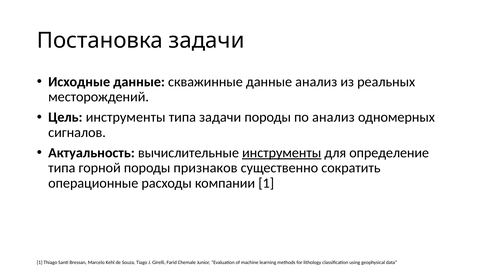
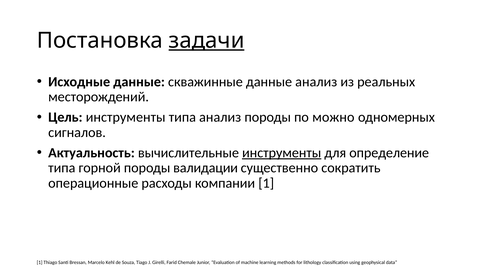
задачи underline: none -> present (207, 41)
типа задачи: задачи -> анализ (220, 117)
по анализ: анализ -> можно (333, 117)
признаков: признаков -> валидации (206, 168)
